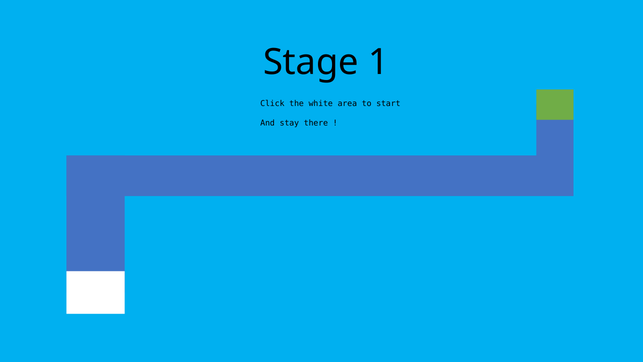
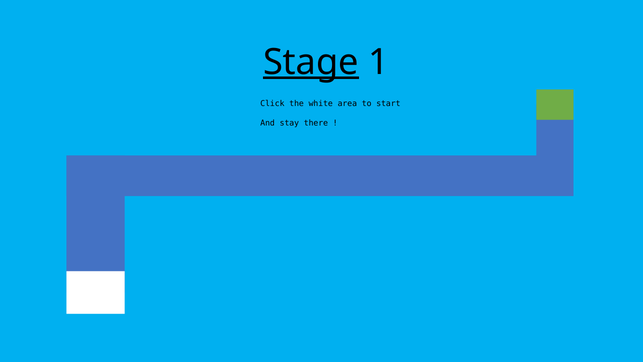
Stage underline: none -> present (311, 62)
